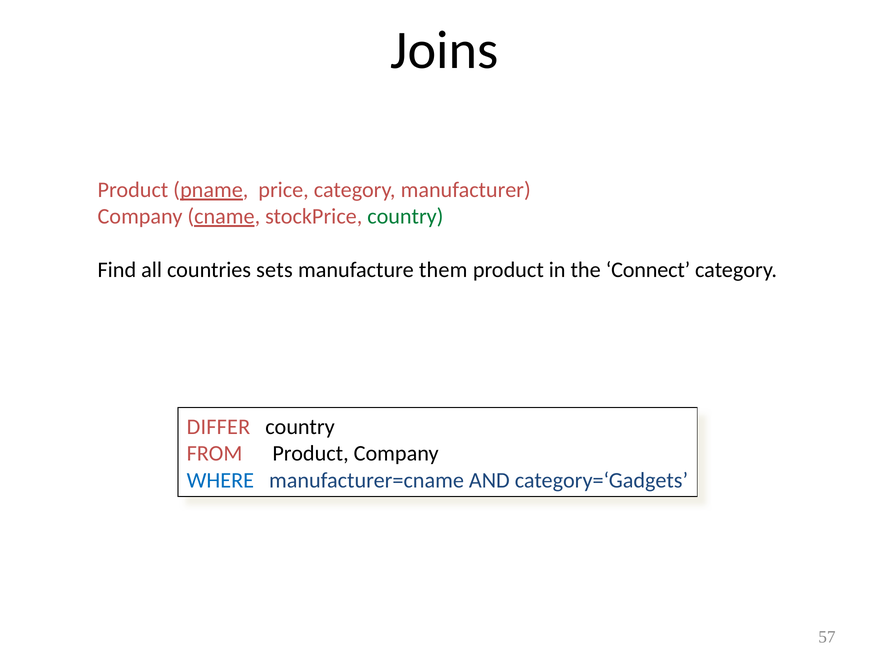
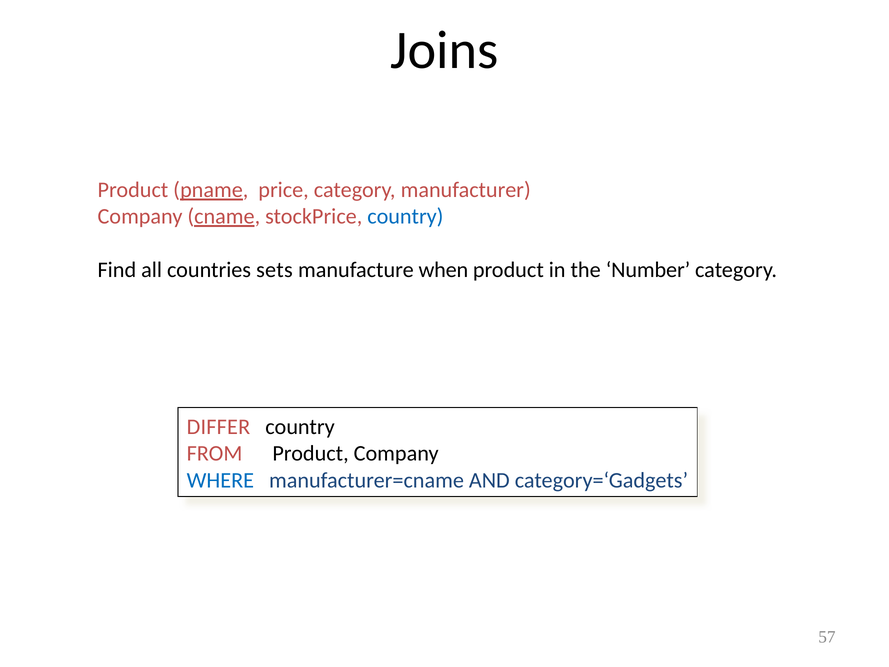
country colour: green -> blue (405, 216)
them: them -> when (443, 270)
Connect: Connect -> Number (648, 270)
